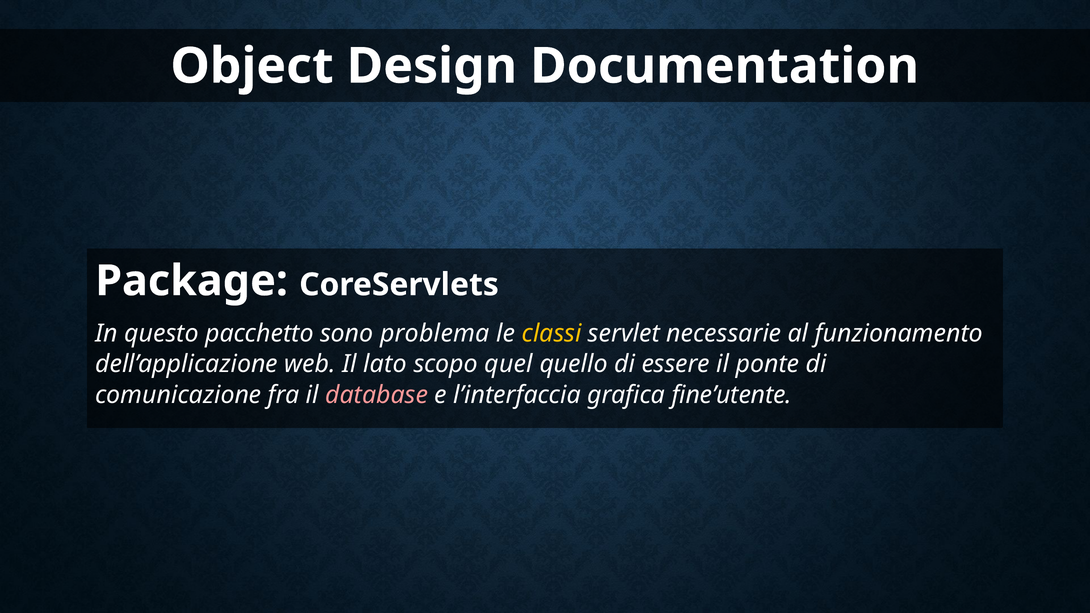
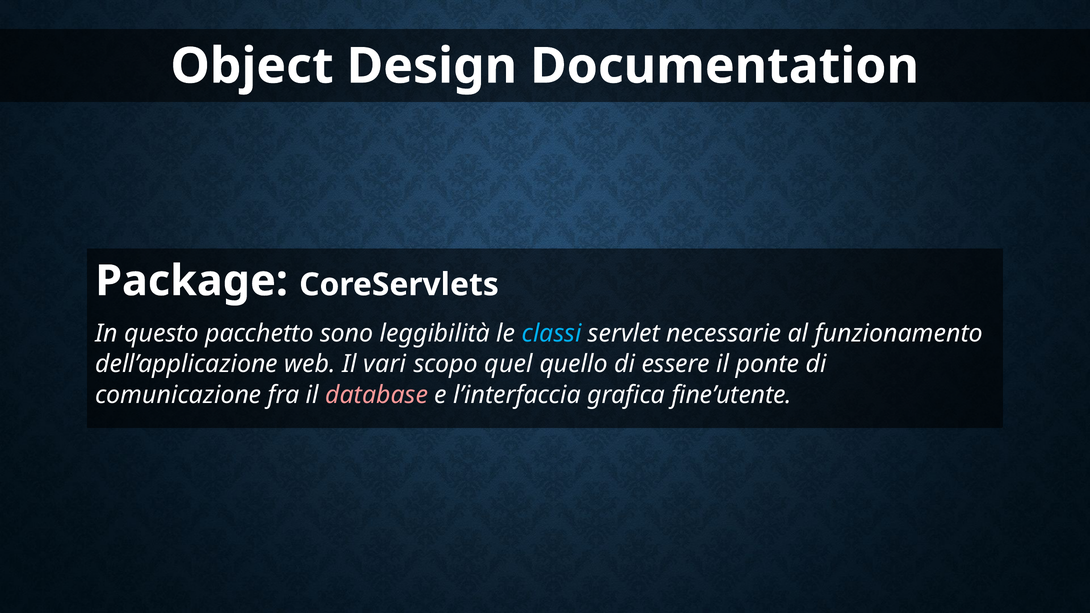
problema: problema -> leggibilità (435, 333)
classi colour: yellow -> light blue (552, 333)
lato: lato -> vari (385, 364)
